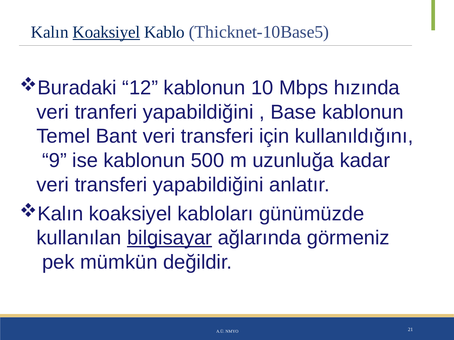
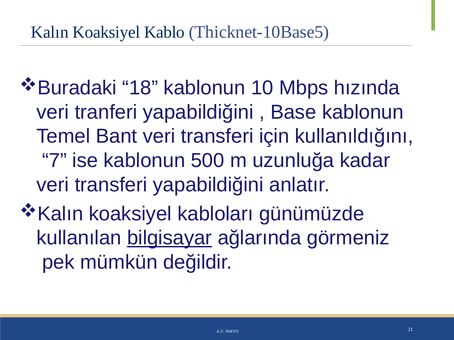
Koaksiyel underline: present -> none (106, 32)
12: 12 -> 18 (140, 88)
9: 9 -> 7 (54, 161)
